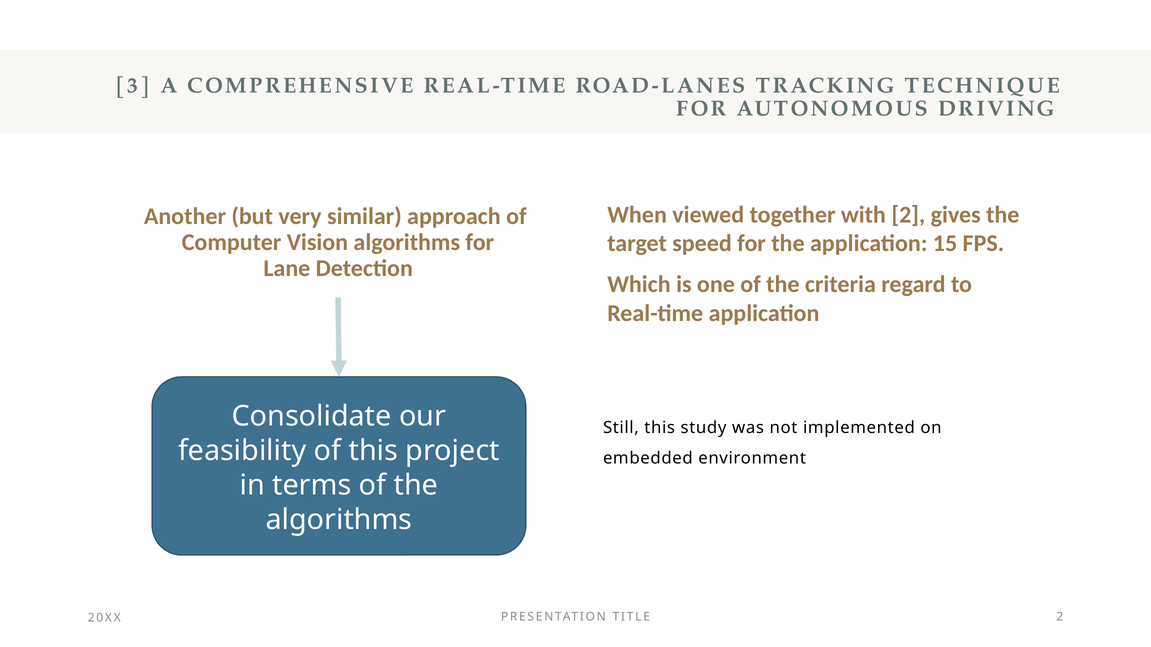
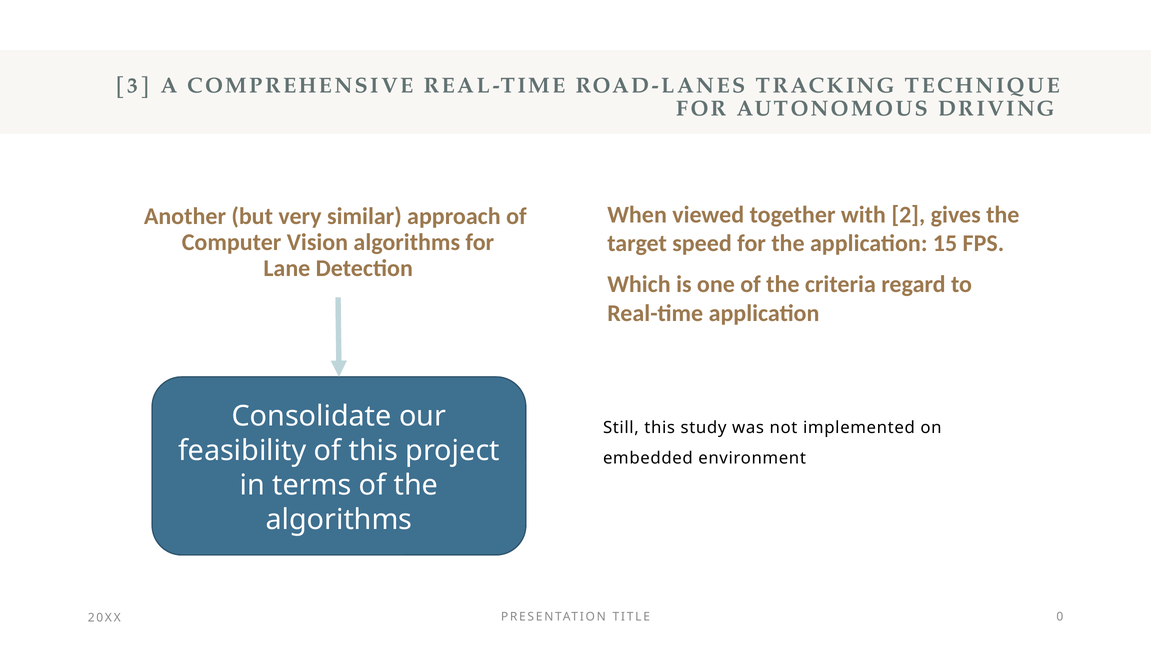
TITLE 2: 2 -> 0 (1060, 617)
